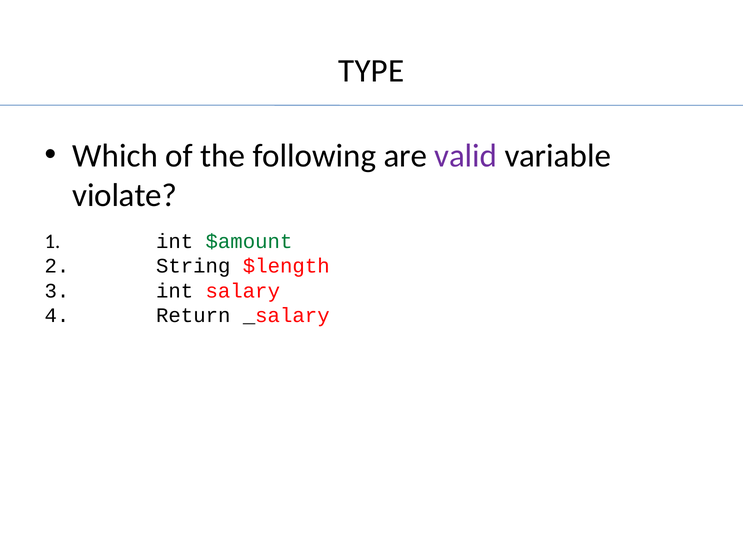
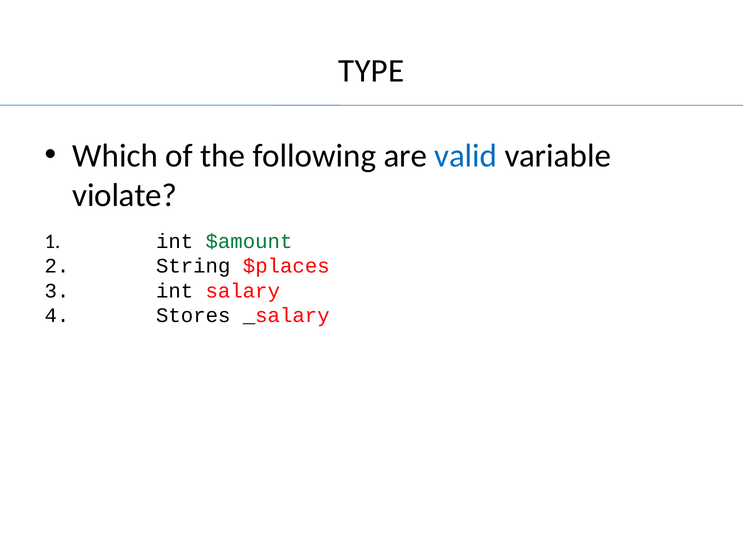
valid colour: purple -> blue (466, 156)
$length: $length -> $places (286, 266)
Return: Return -> Stores (193, 316)
